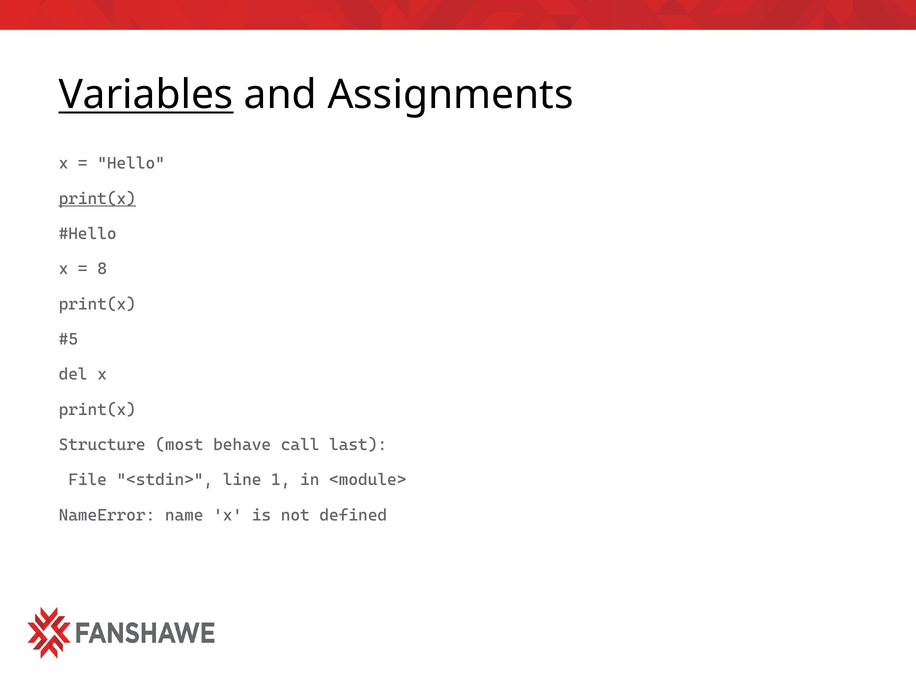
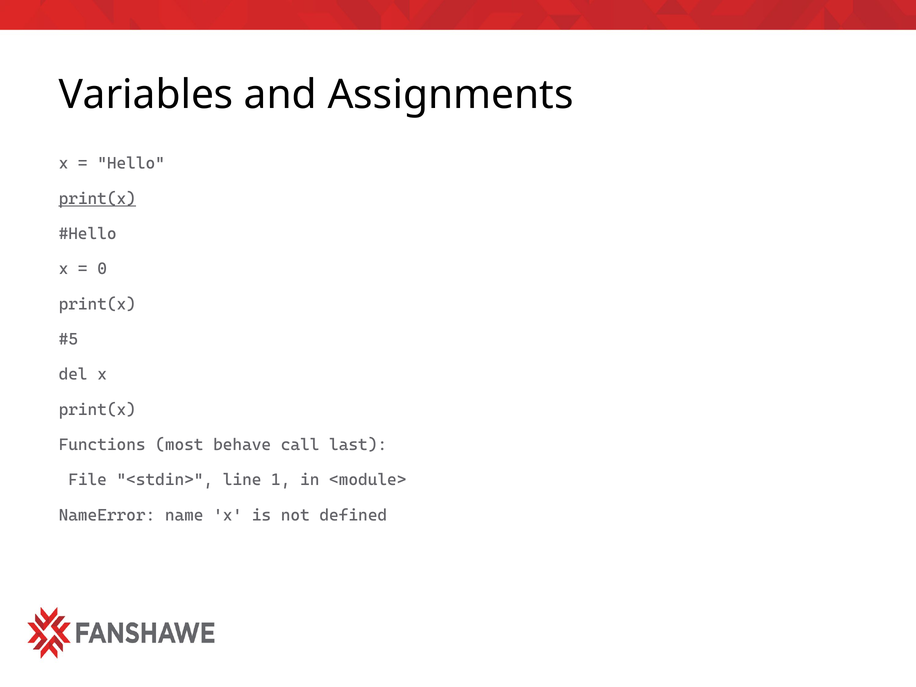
Variables underline: present -> none (146, 95)
8: 8 -> 0 (102, 269)
Structure: Structure -> Functions (102, 445)
